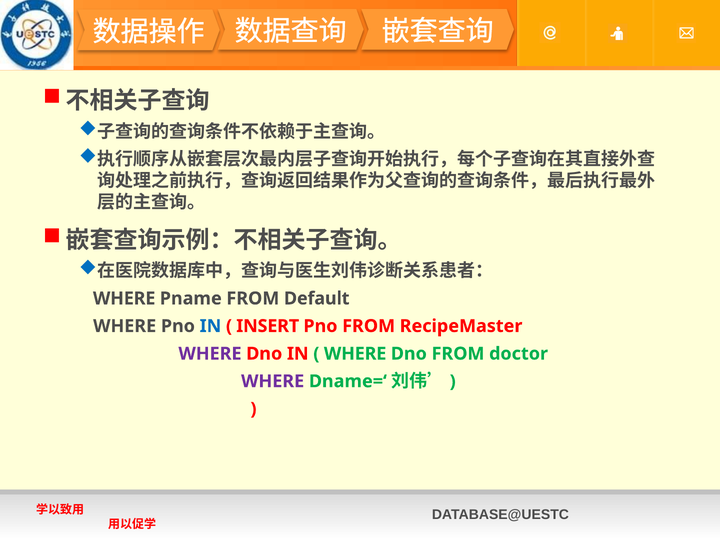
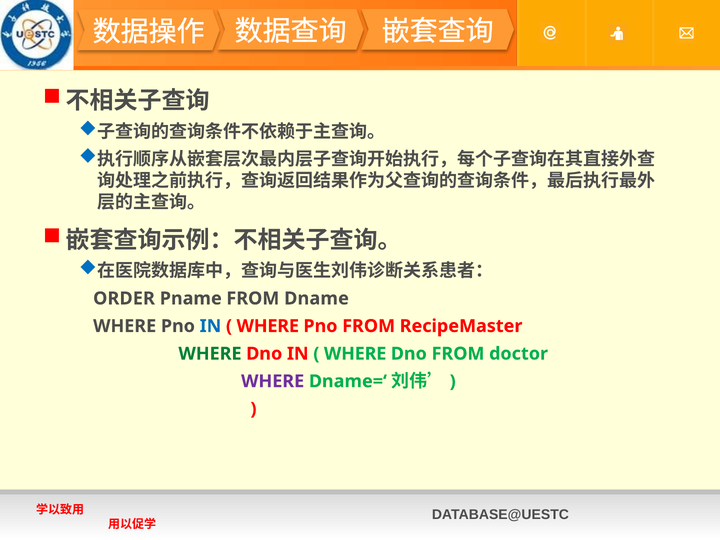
WHERE: WHERE -> ORDER (124, 298)
Default: Default -> Dname (317, 298)
INSERT: INSERT -> WHERE (268, 326)
WHERE colour: purple -> green (210, 354)
